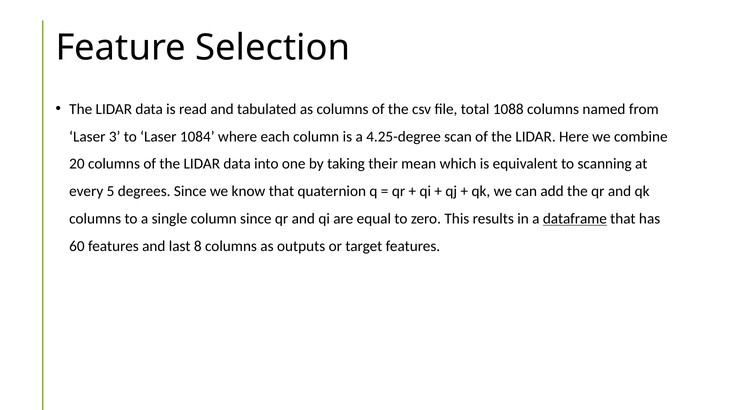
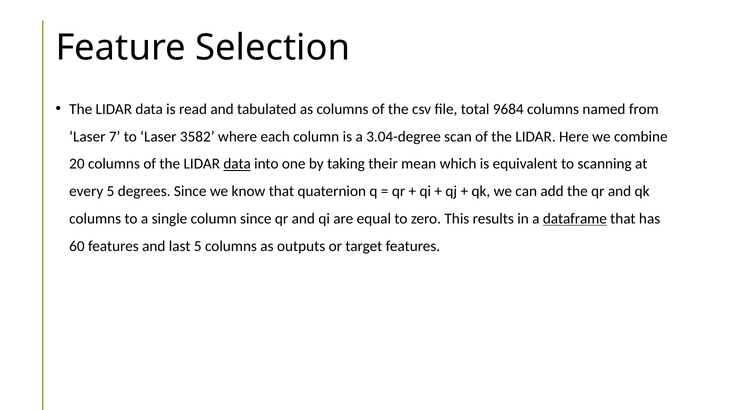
1088: 1088 -> 9684 (508, 109)
3: 3 -> 7 (115, 137)
1084: 1084 -> 3582 (197, 137)
4.25-degree: 4.25-degree -> 3.04-degree (404, 137)
data underline: none -> present (237, 164)
last 8: 8 -> 5 (198, 246)
